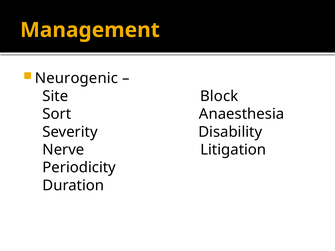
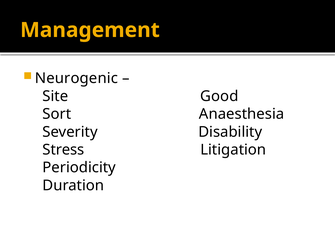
Block: Block -> Good (219, 96)
Nerve: Nerve -> Stress (63, 150)
